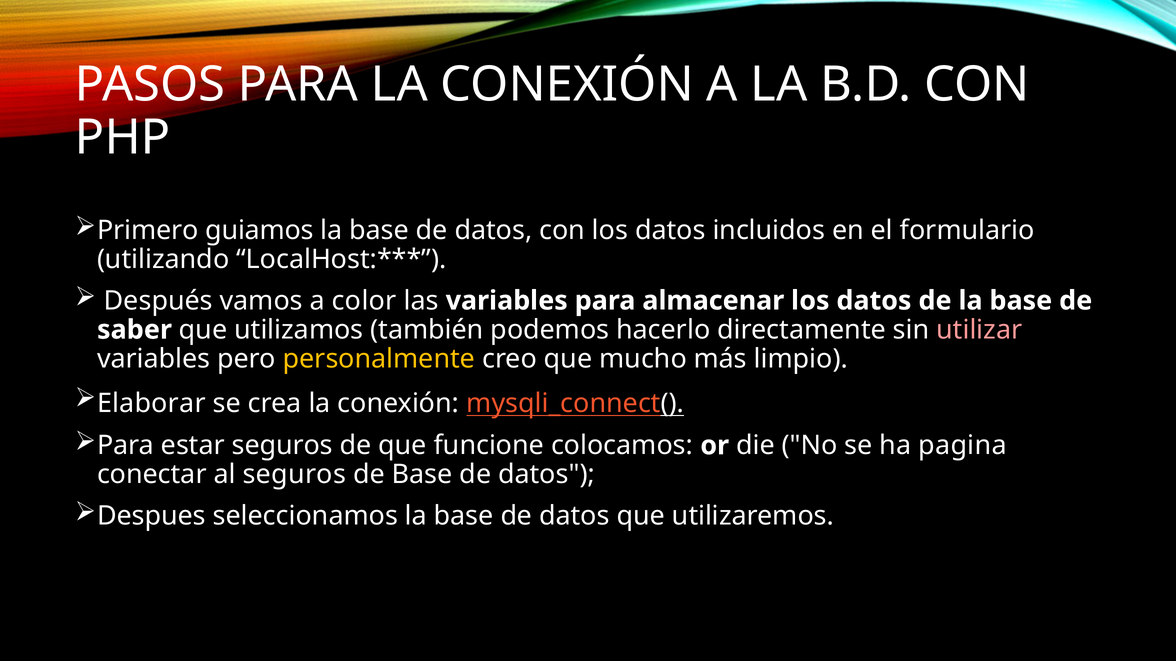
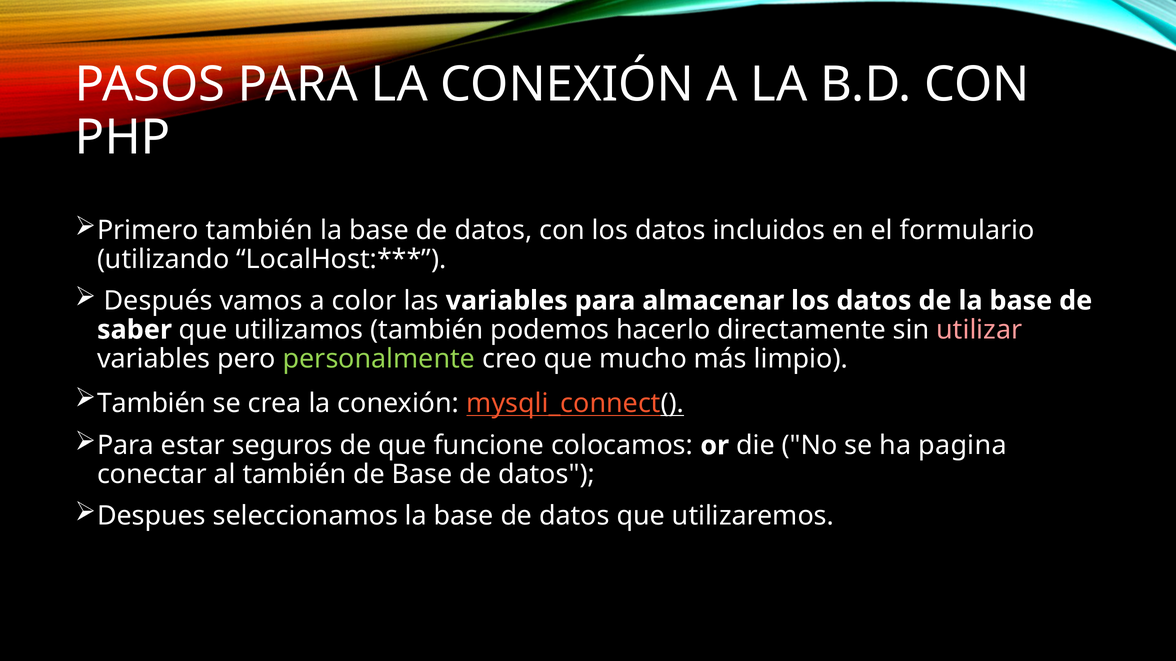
Primero guiamos: guiamos -> también (259, 230)
personalmente colour: yellow -> light green (379, 359)
Elaborar: Elaborar -> También (152, 404)
al seguros: seguros -> también (295, 475)
